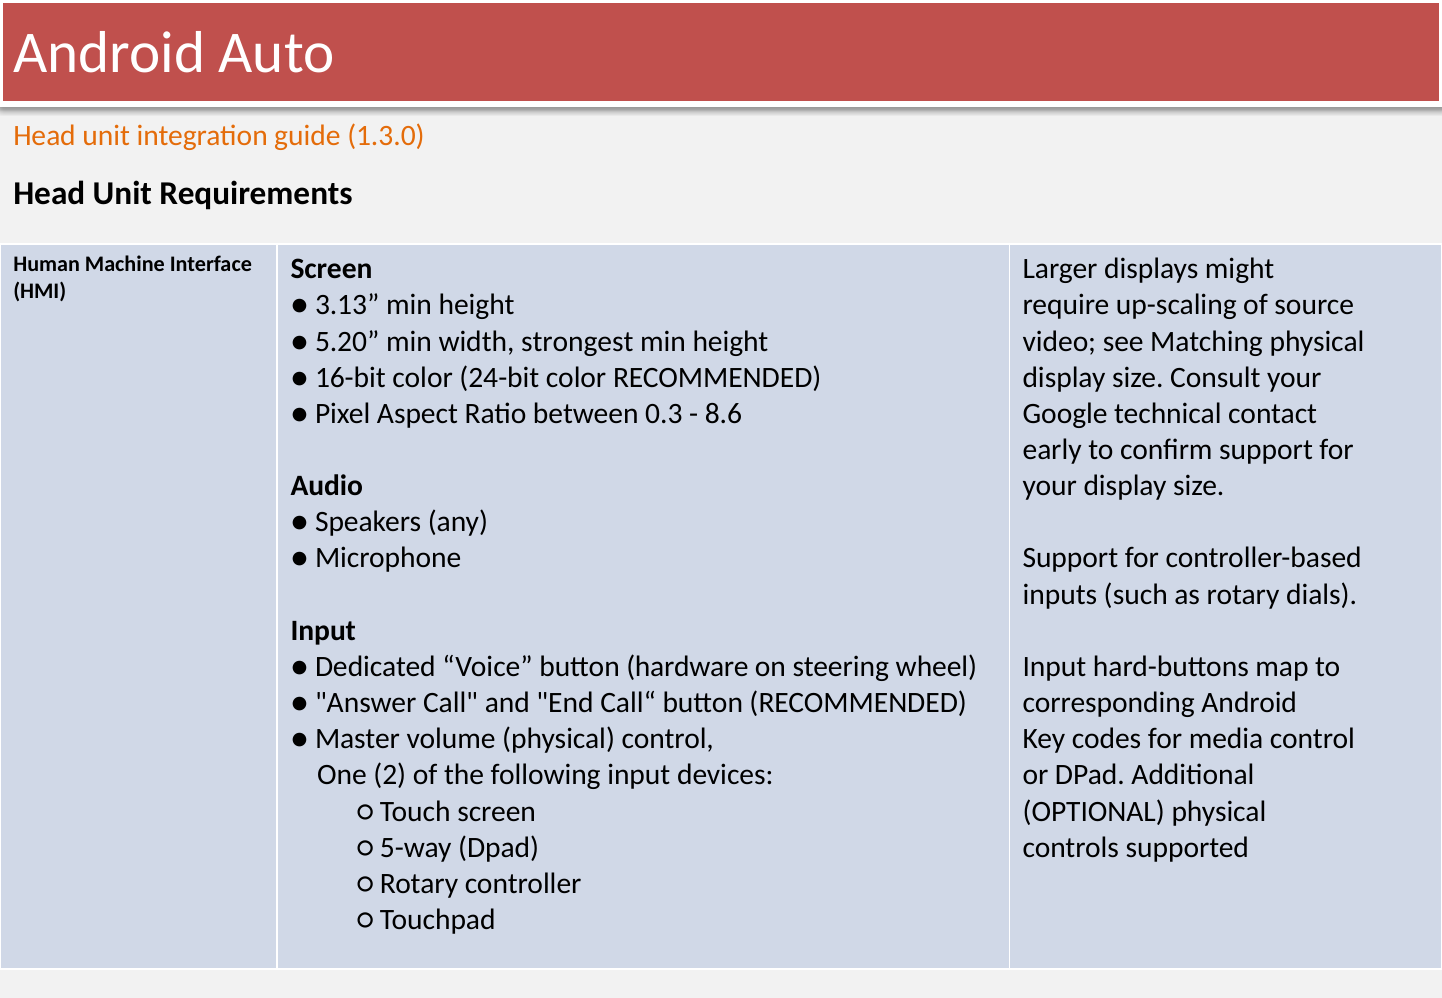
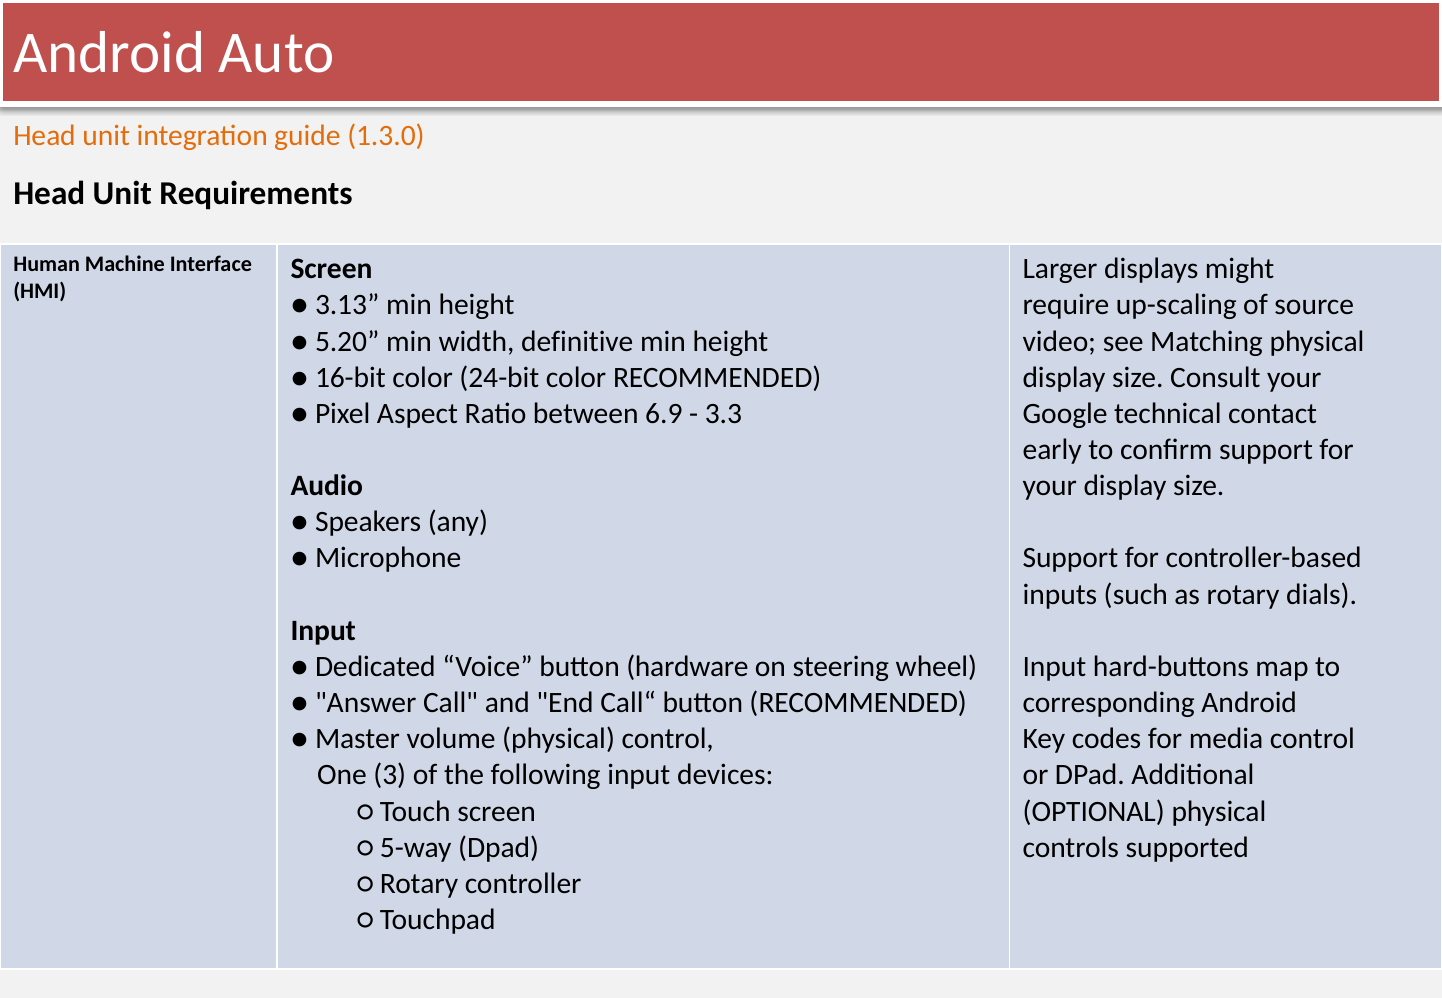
strongest: strongest -> definitive (577, 341)
0.3: 0.3 -> 6.9 (664, 414)
8.6: 8.6 -> 3.3 (723, 414)
2: 2 -> 3 (390, 775)
